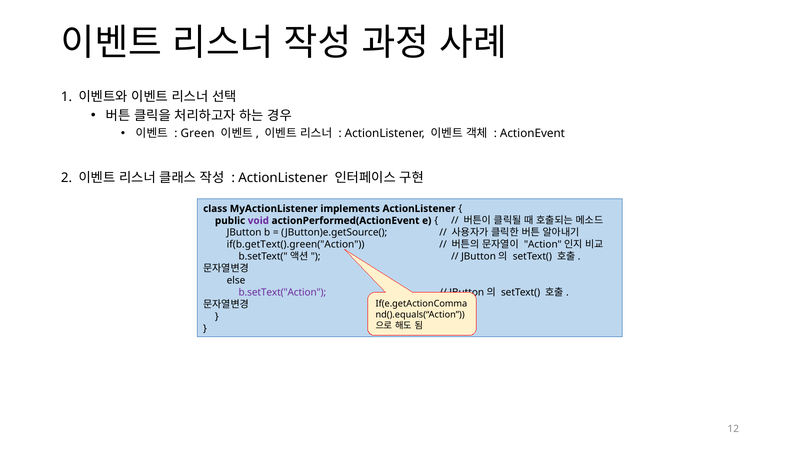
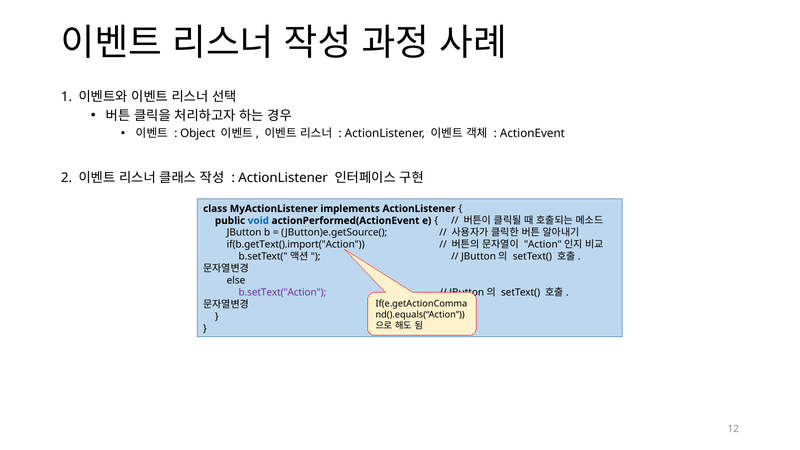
Green: Green -> Object (198, 133)
void colour: purple -> blue (258, 221)
if(b.getText().green("Action: if(b.getText().green("Action -> if(b.getText().import("Action (296, 245)
